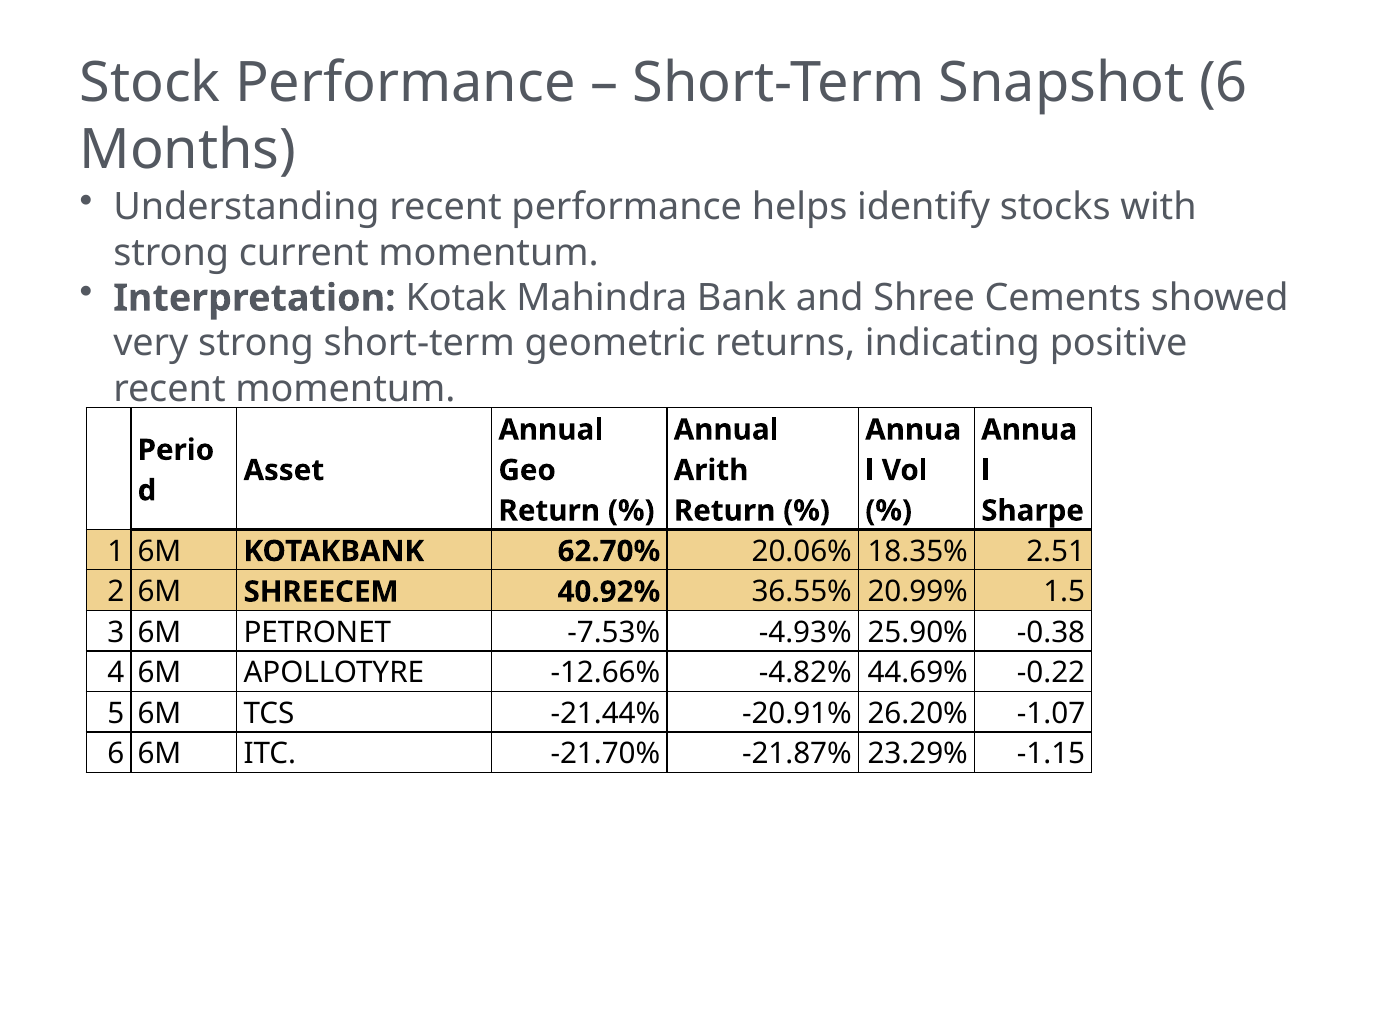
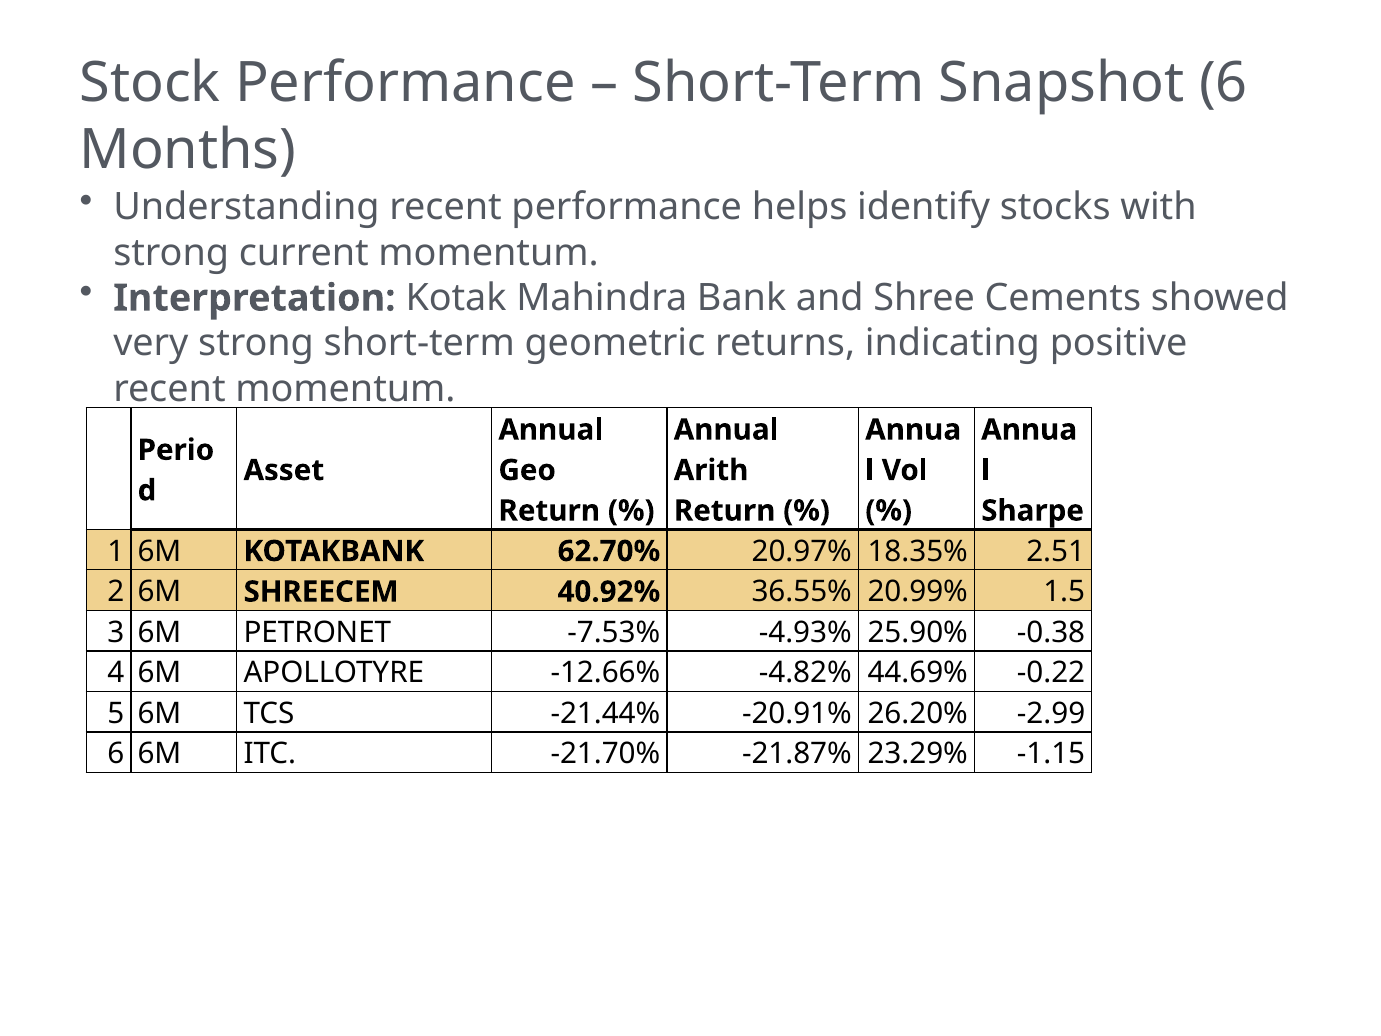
20.06%: 20.06% -> 20.97% (802, 551)
-1.07: -1.07 -> -2.99 (1051, 713)
